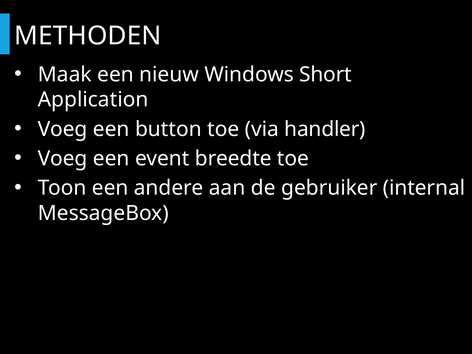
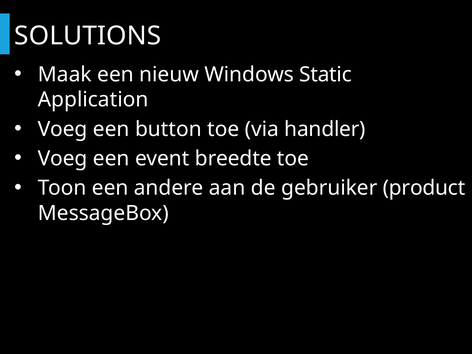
METHODEN: METHODEN -> SOLUTIONS (88, 36)
Short: Short -> Static (325, 74)
internal: internal -> product (424, 188)
